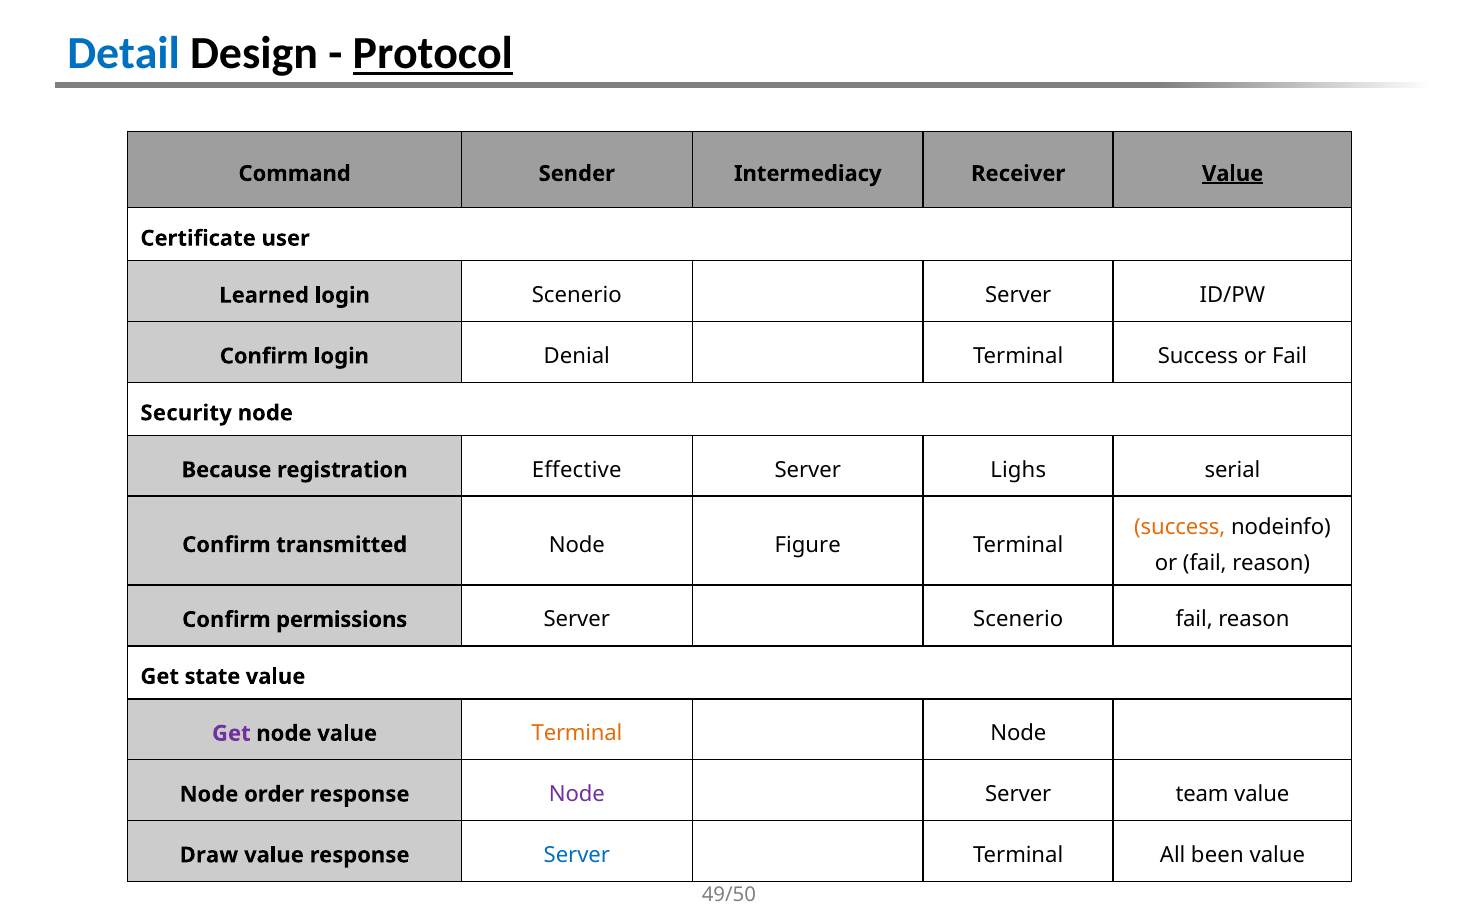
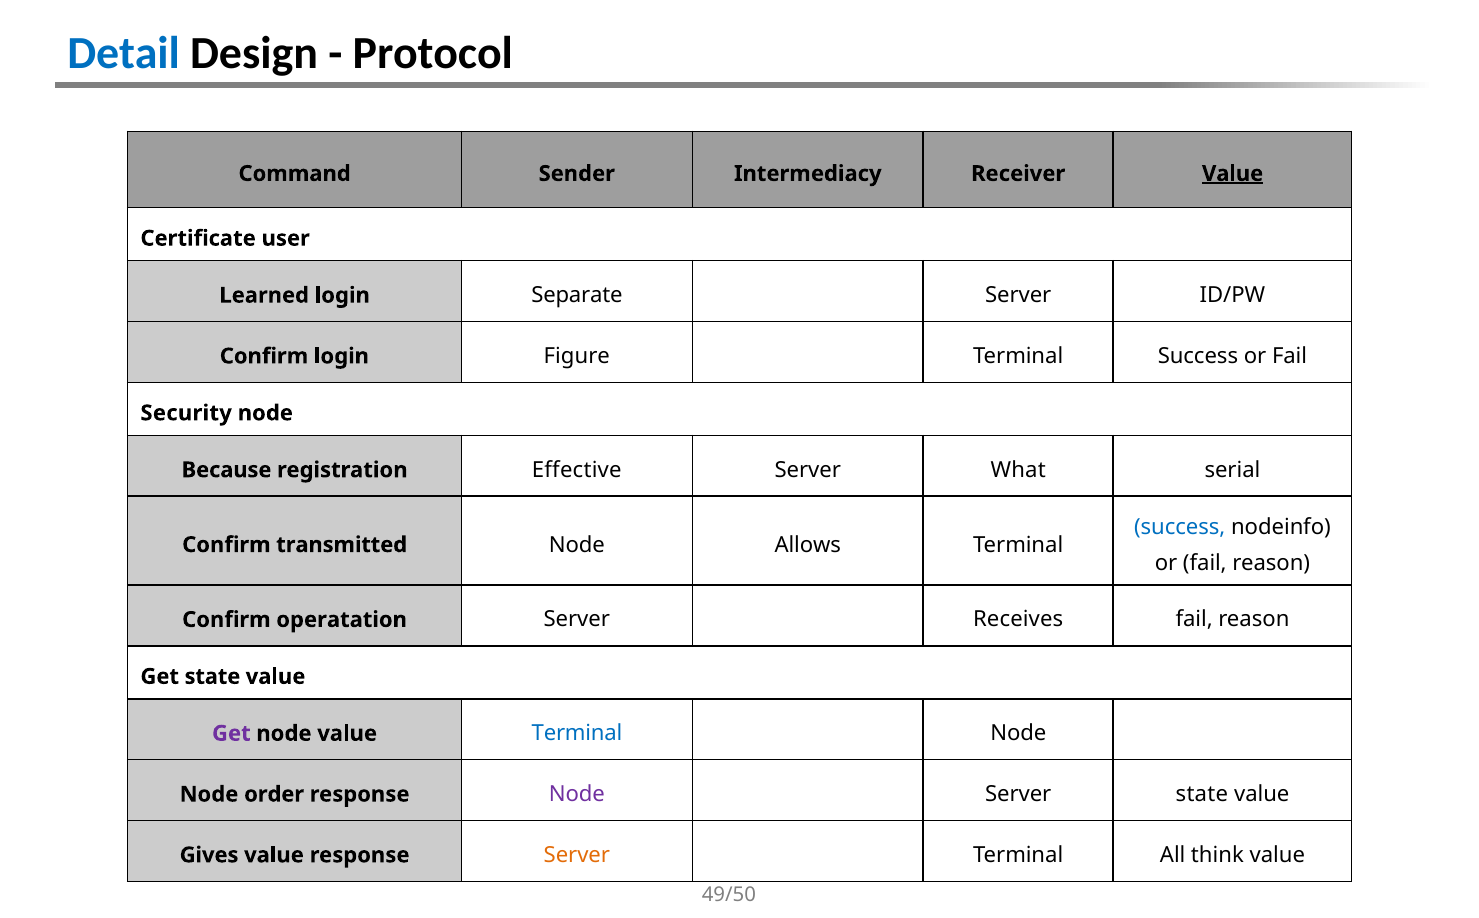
Protocol underline: present -> none (433, 54)
login Scenerio: Scenerio -> Separate (577, 295)
Denial: Denial -> Figure (577, 356)
Lighs: Lighs -> What (1018, 470)
success colour: orange -> blue (1180, 527)
Figure: Figure -> Allows (808, 545)
permissions: permissions -> operatation (342, 620)
Server Scenerio: Scenerio -> Receives (1018, 620)
Terminal colour: orange -> blue (577, 733)
Server team: team -> state (1202, 794)
Draw: Draw -> Gives (209, 855)
Server colour: blue -> orange (577, 855)
been: been -> think (1217, 855)
